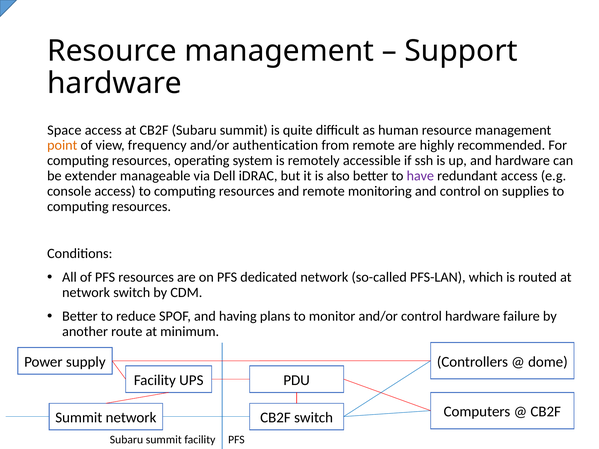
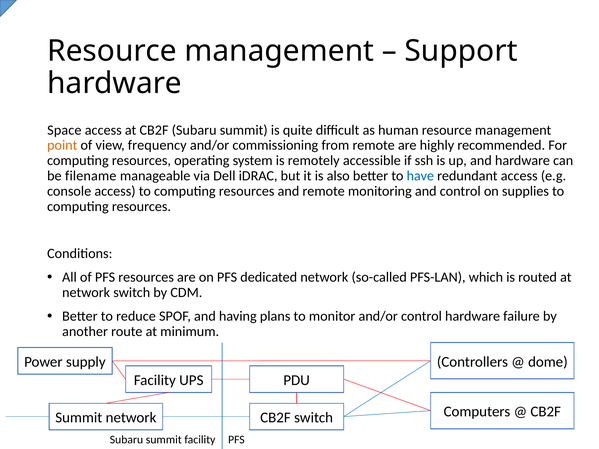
authentication: authentication -> commissioning (275, 145)
extender: extender -> filename (91, 176)
have colour: purple -> blue (420, 176)
